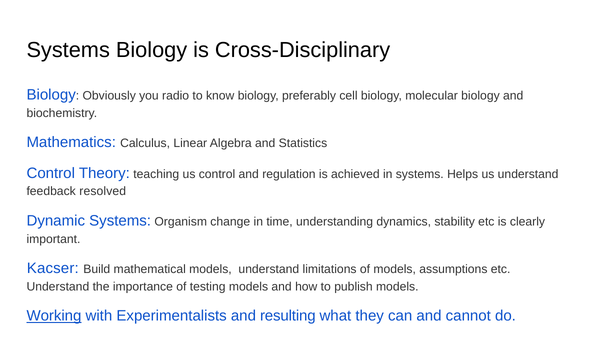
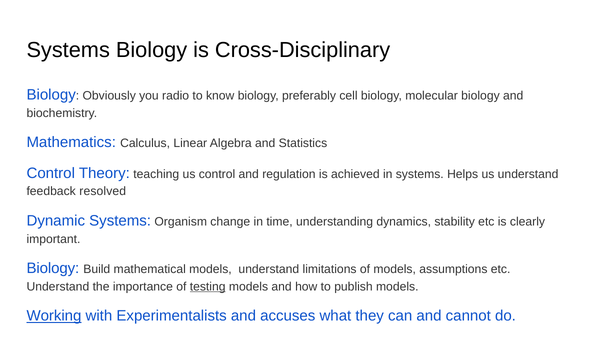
Kacser: Kacser -> Biology (53, 268)
testing underline: none -> present (208, 286)
resulting: resulting -> accuses (288, 316)
